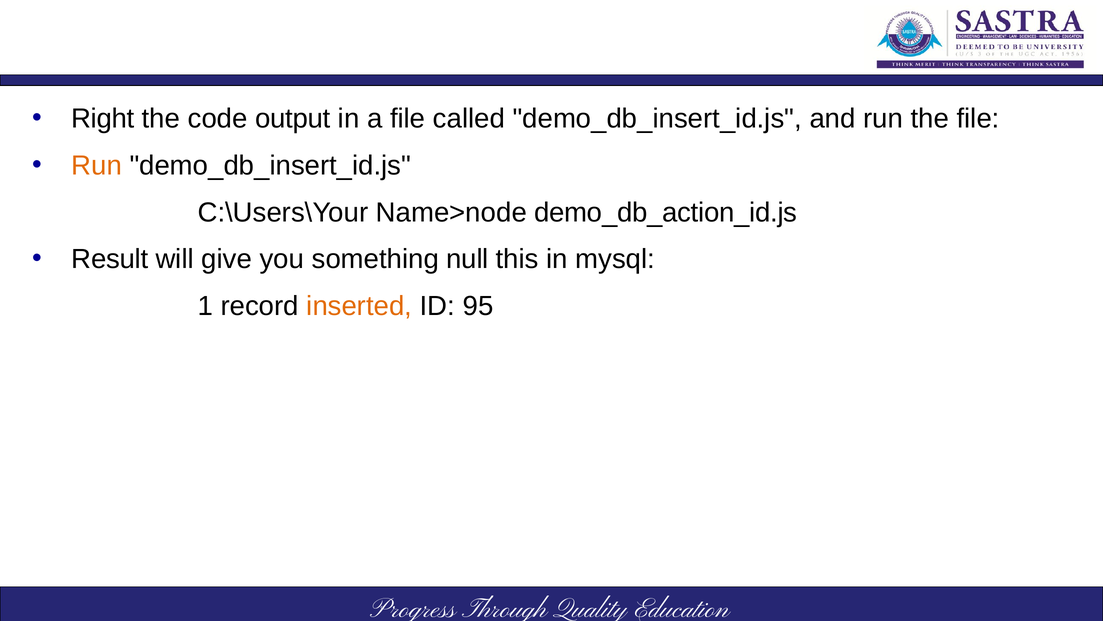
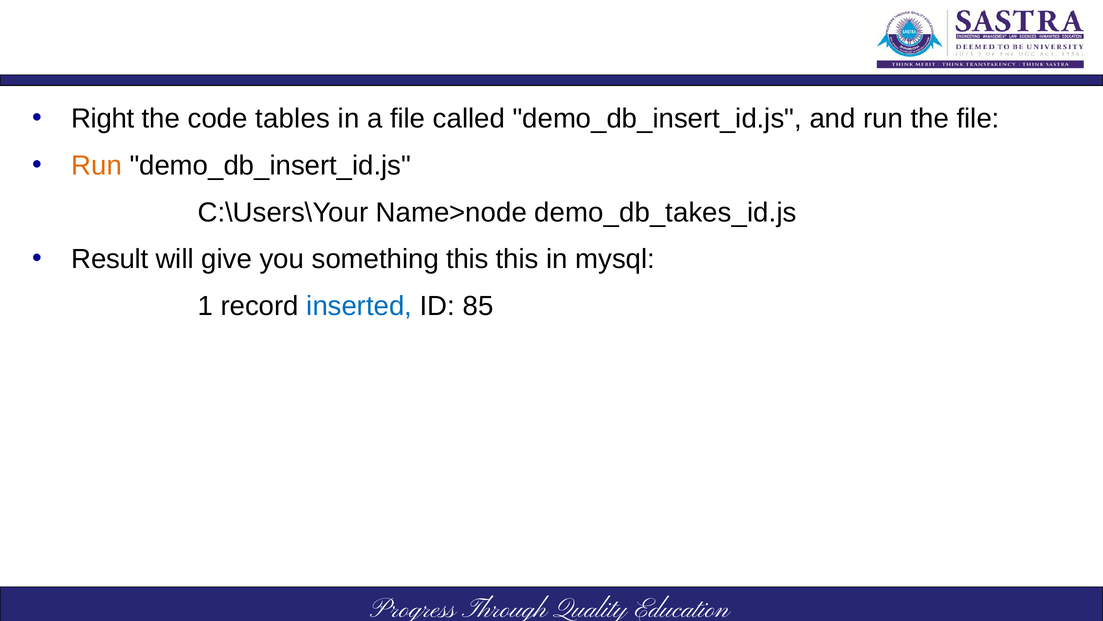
output: output -> tables (293, 118)
demo_db_action_id.js: demo_db_action_id.js -> demo_db_takes_id.js (665, 212)
something null: null -> this (467, 259)
inserted colour: orange -> blue (359, 306)
95: 95 -> 85 (478, 306)
